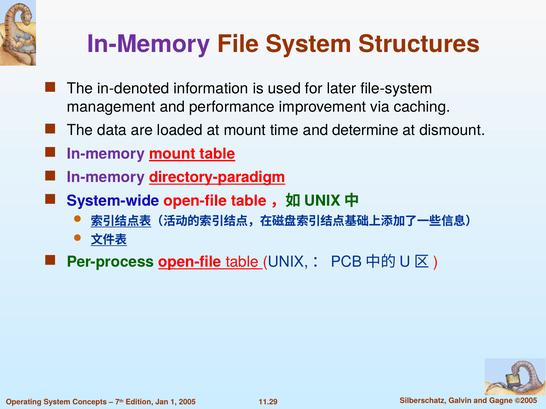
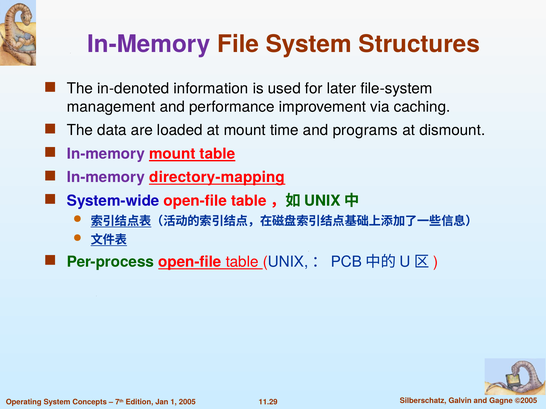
determine: determine -> programs (365, 130)
directory-paradigm: directory-paradigm -> directory-mapping (217, 177)
